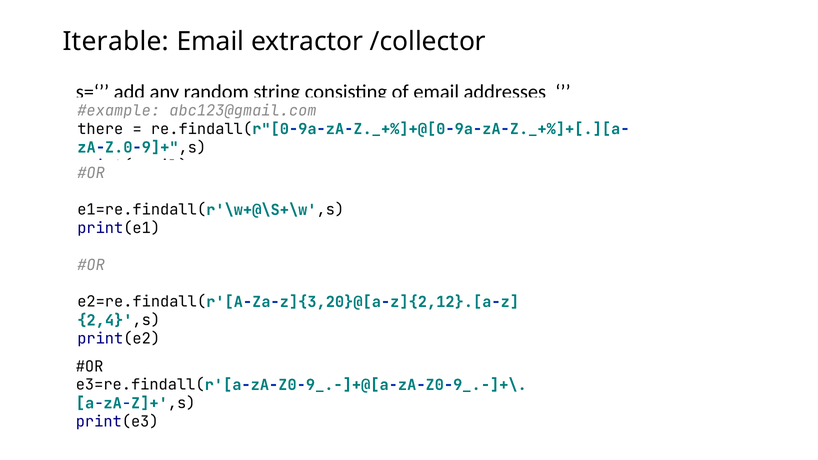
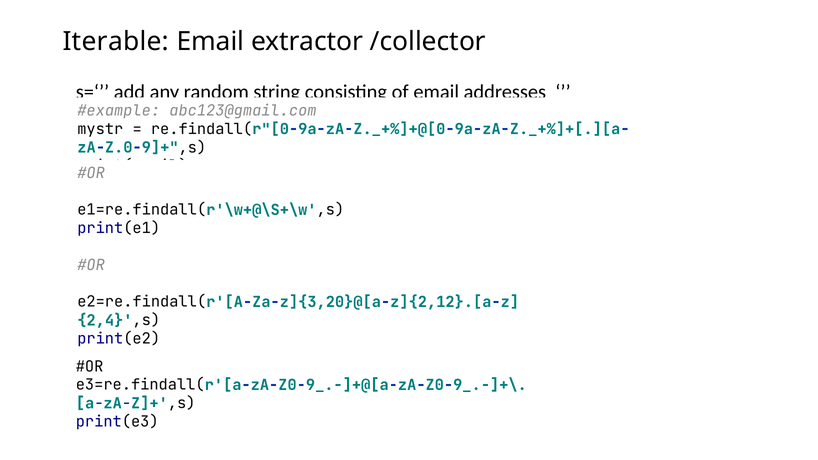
there: there -> mystr (100, 129)
